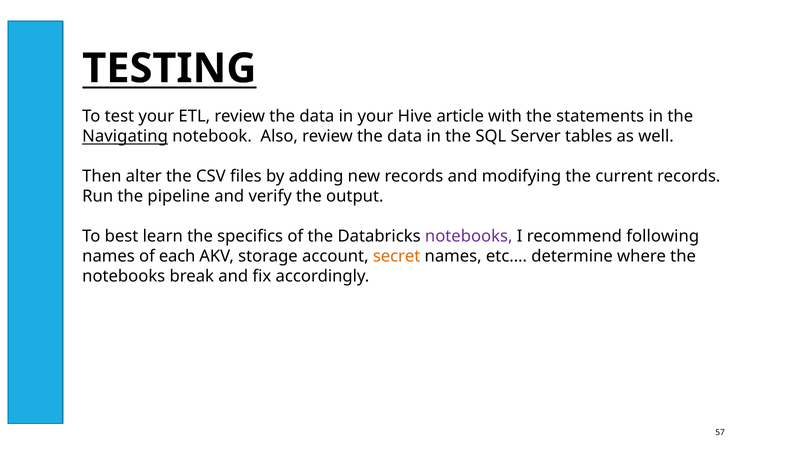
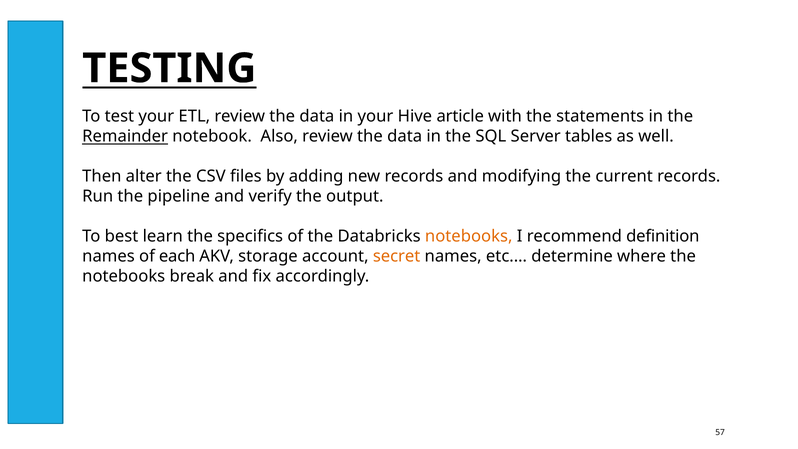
Navigating: Navigating -> Remainder (125, 136)
notebooks colour: purple -> orange (469, 236)
following: following -> definition (663, 236)
